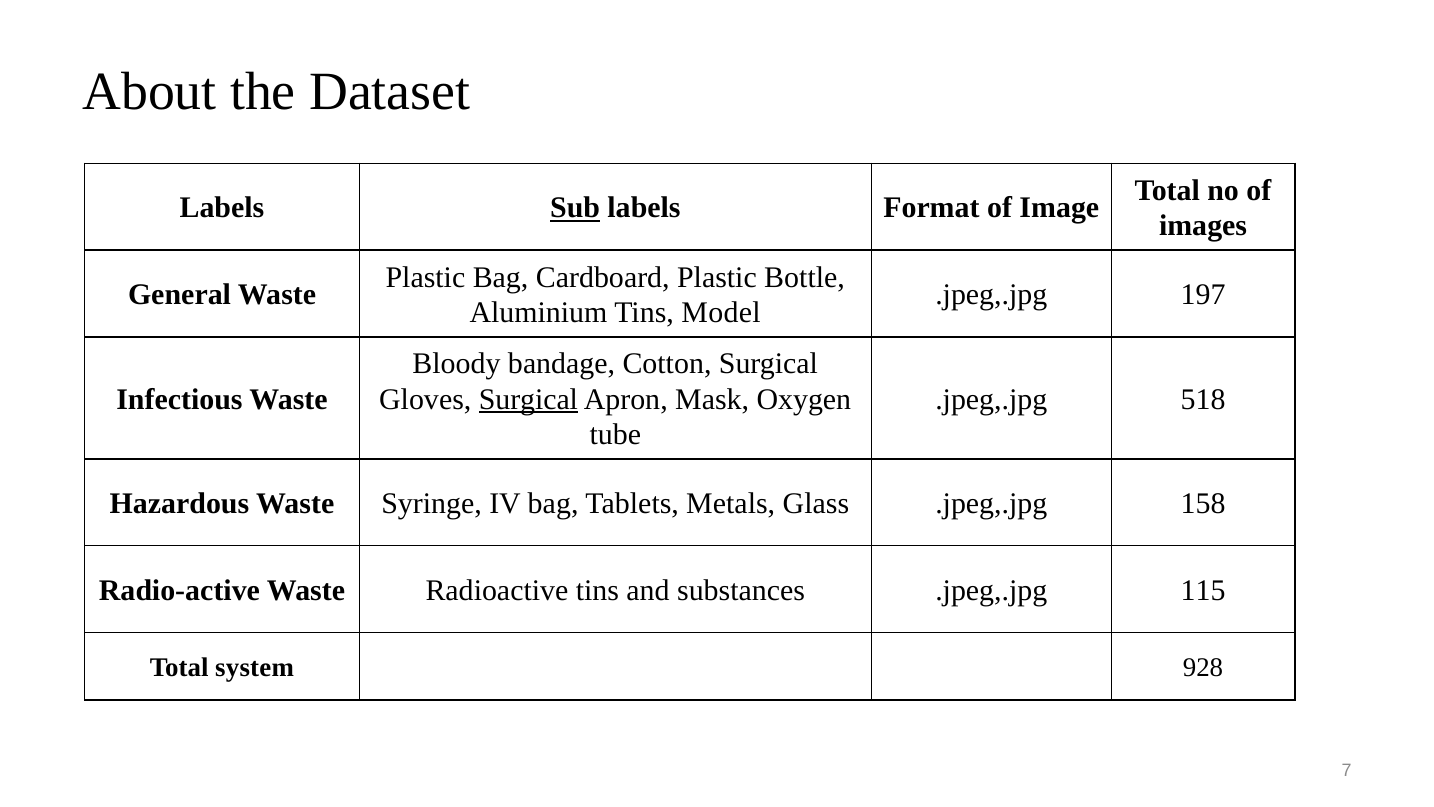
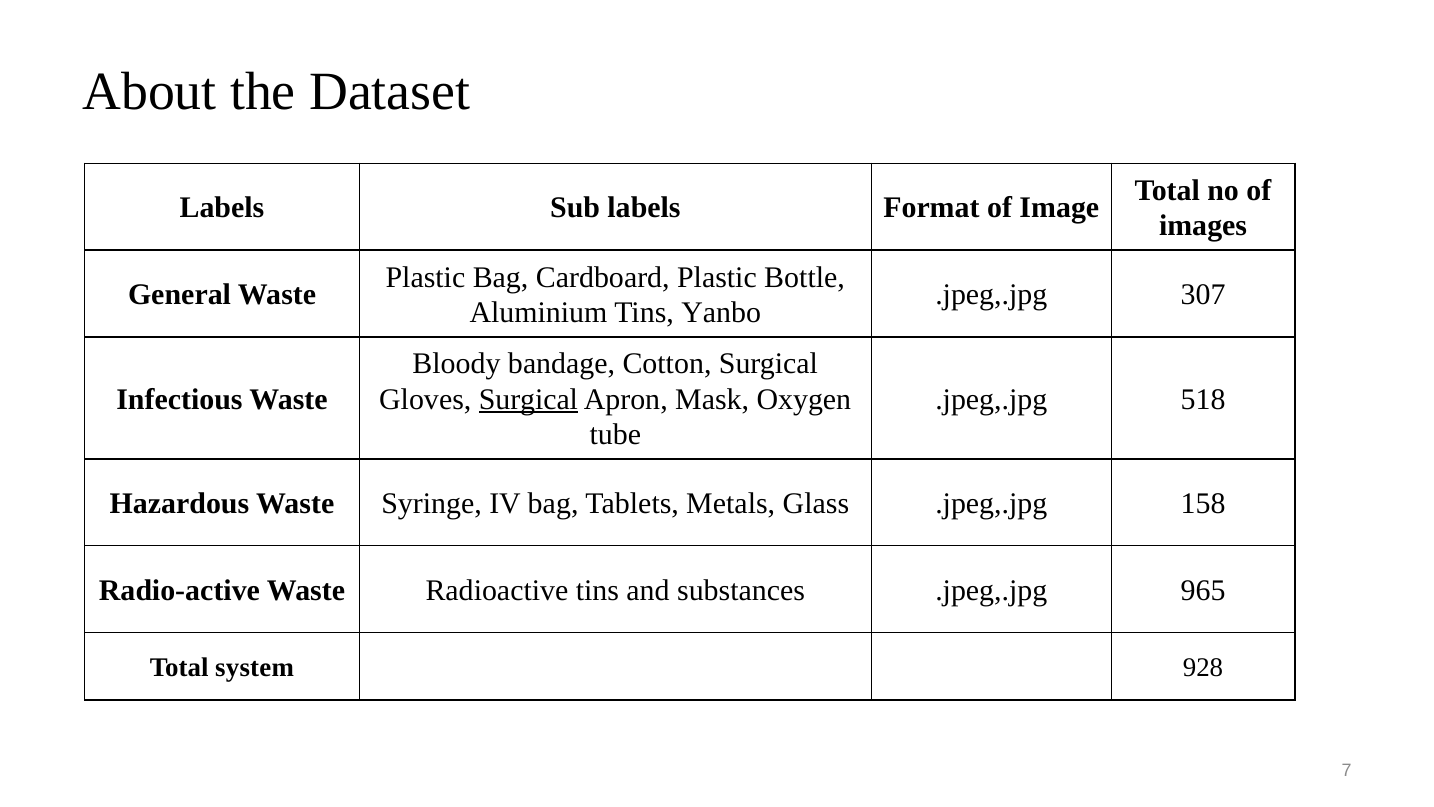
Sub underline: present -> none (575, 208)
197: 197 -> 307 (1203, 295)
Model: Model -> Yanbo (721, 312)
115: 115 -> 965 (1203, 590)
